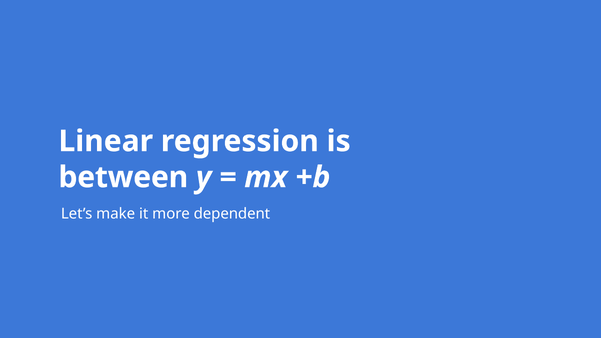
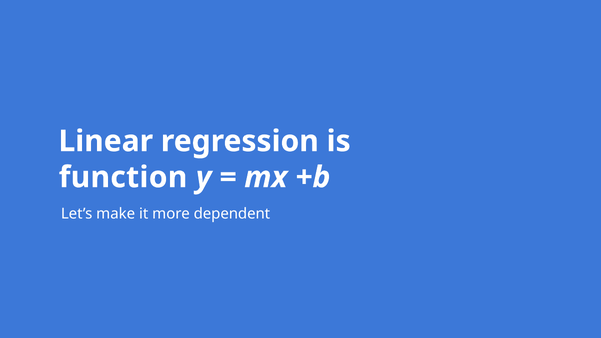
between: between -> function (123, 177)
